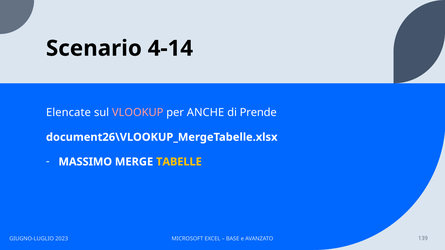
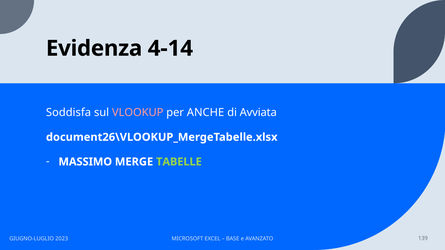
Scenario: Scenario -> Evidenza (94, 48)
Elencate: Elencate -> Soddisfa (69, 113)
Prende: Prende -> Avviata (258, 113)
TABELLE colour: yellow -> light green (179, 162)
